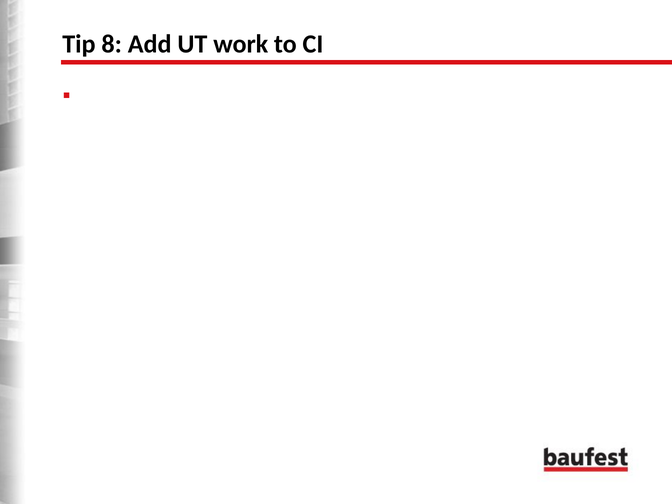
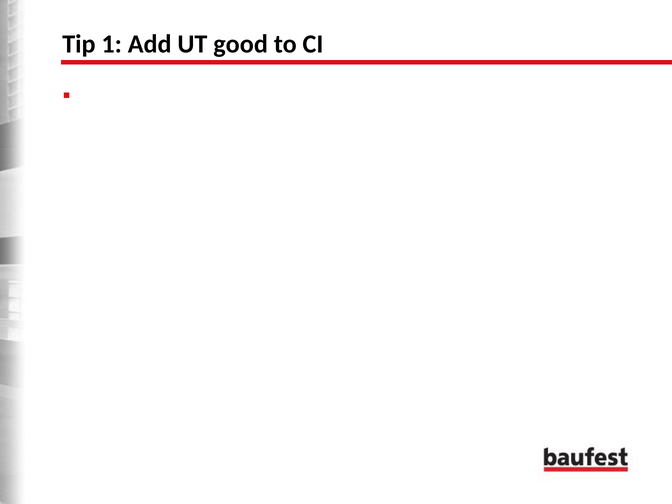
8: 8 -> 1 (112, 44)
work: work -> good (241, 44)
